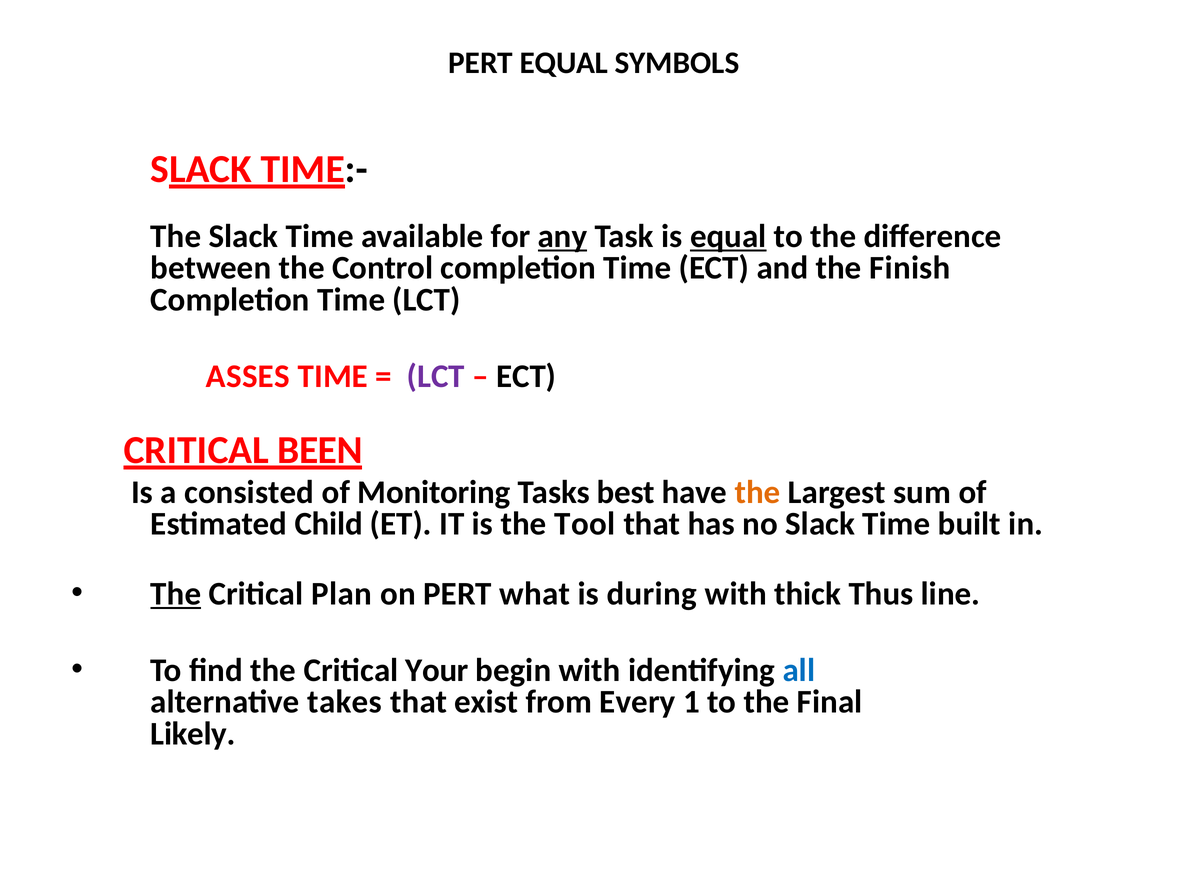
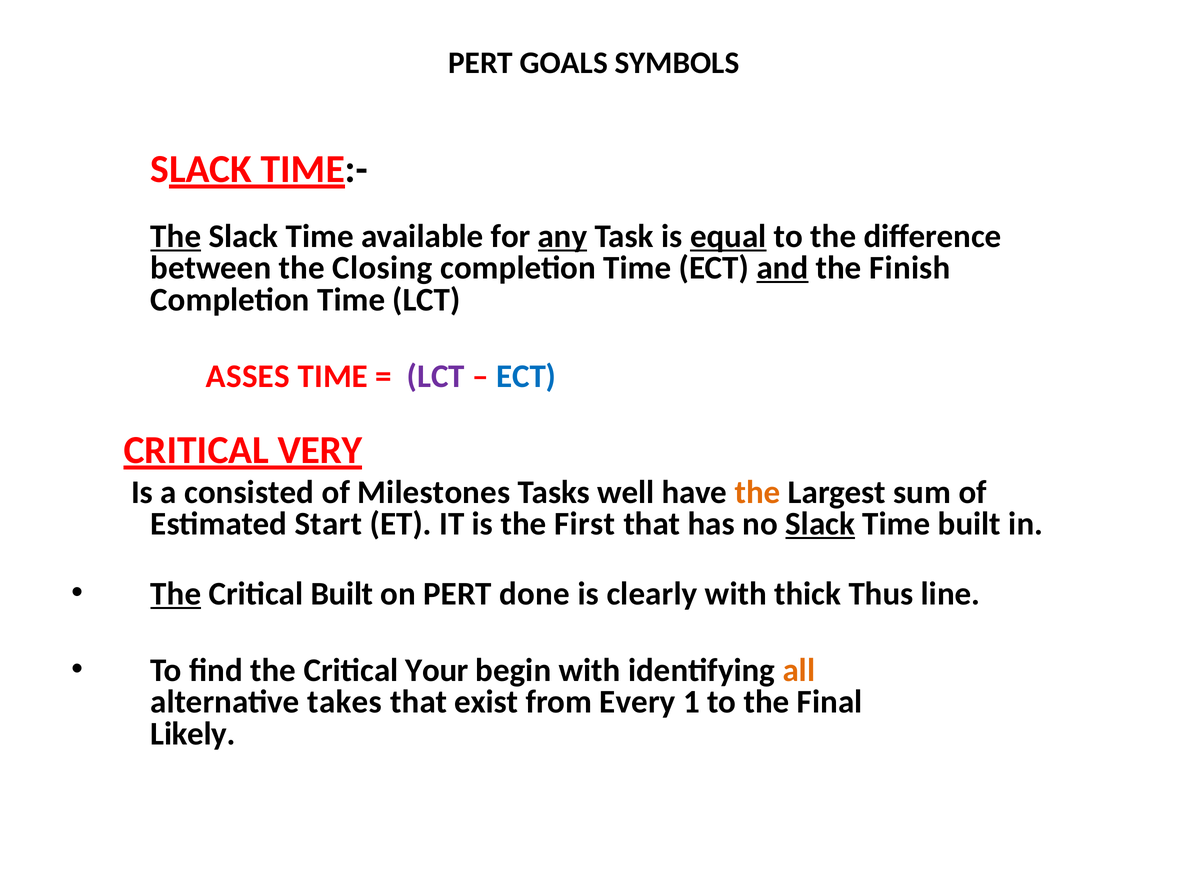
PERT EQUAL: EQUAL -> GOALS (564, 63)
The underline: none -> present (176, 236)
Control: Control -> Closing (382, 268)
and underline: none -> present (782, 268)
ECT colour: black -> blue (526, 376)
BEEN: BEEN -> VERY (320, 450)
Monitoring: Monitoring -> Milestones (434, 492)
best: best -> well (626, 492)
Child: Child -> Start (328, 524)
Tool: Tool -> First (585, 524)
Slack underline: none -> present (820, 524)
Critical Plan: Plan -> Built (342, 594)
what: what -> done (535, 594)
during: during -> clearly (652, 594)
all colour: blue -> orange (799, 670)
